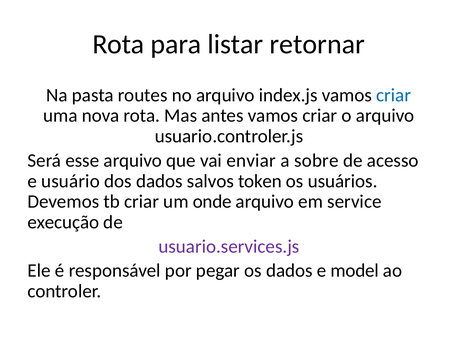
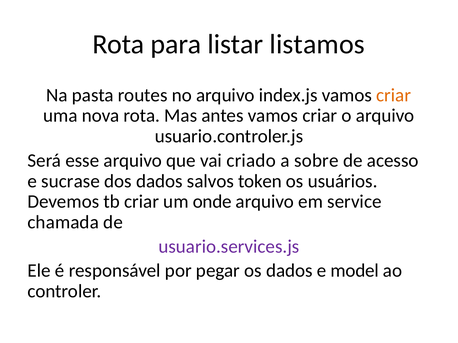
retornar: retornar -> listamos (317, 44)
criar colour: blue -> orange (394, 95)
enviar: enviar -> criado (251, 161)
usuário: usuário -> sucrase (71, 181)
execução: execução -> chamada (63, 223)
